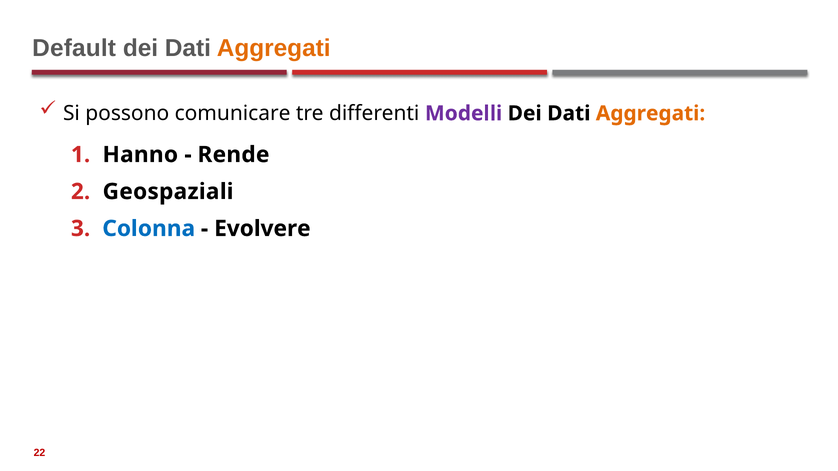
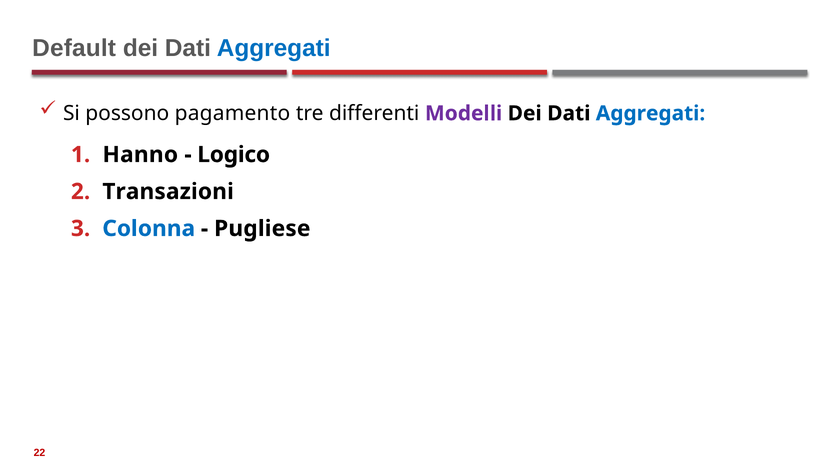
Aggregati colour: orange -> blue (274, 48)
comunicare: comunicare -> pagamento (232, 113)
Aggregati colour: orange -> blue (651, 113)
Rende: Rende -> Logico (234, 155)
Geospaziali: Geospaziali -> Transazioni (168, 192)
Evolvere: Evolvere -> Pugliese (262, 229)
